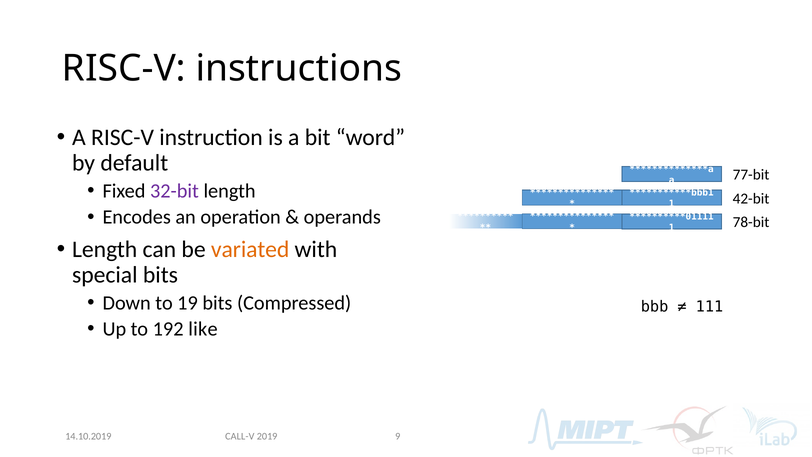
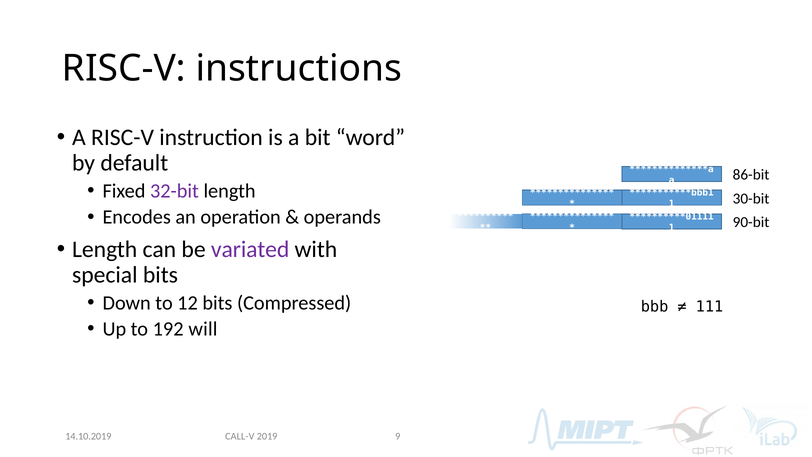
77-bit: 77-bit -> 86-bit (751, 175)
42-bit: 42-bit -> 30-bit (751, 198)
78-bit: 78-bit -> 90-bit (751, 222)
variated colour: orange -> purple (250, 249)
19: 19 -> 12 (188, 303)
like: like -> will (203, 329)
